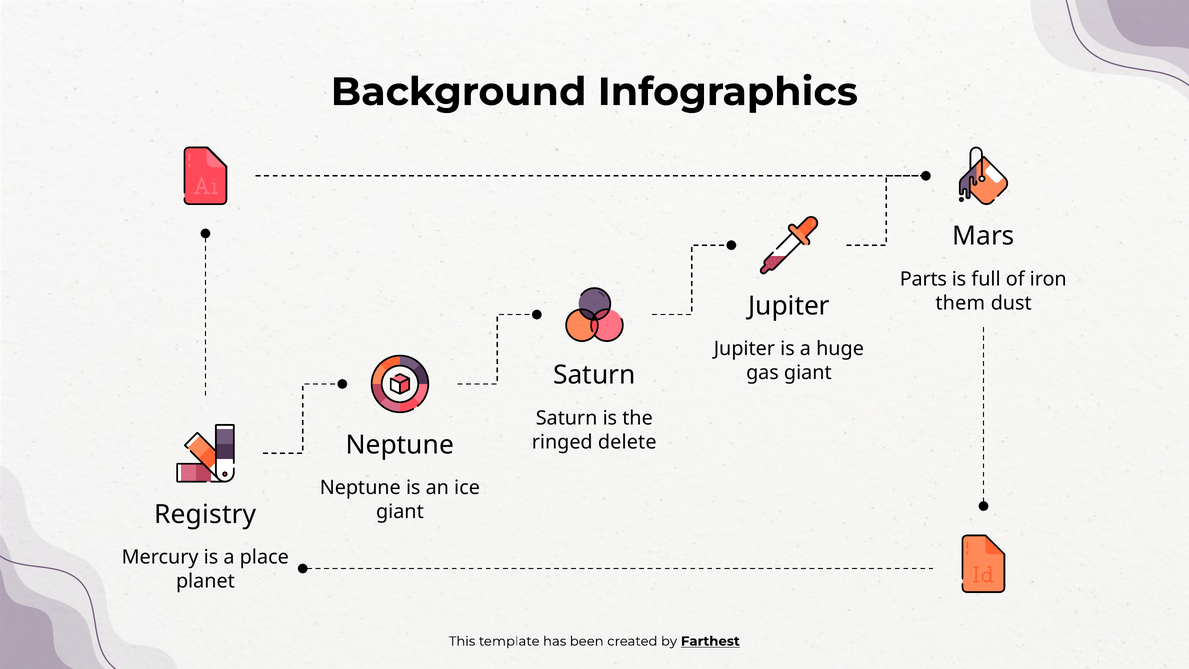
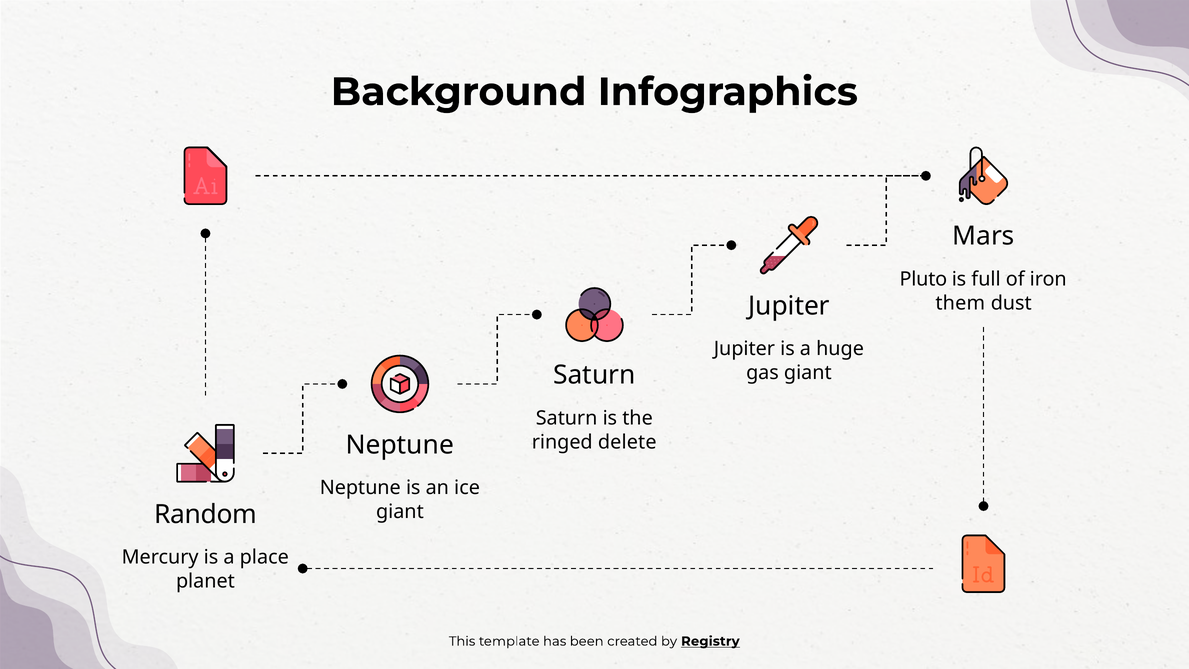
Parts: Parts -> Pluto (923, 279)
Registry: Registry -> Random (206, 514)
Farthest: Farthest -> Registry (710, 641)
